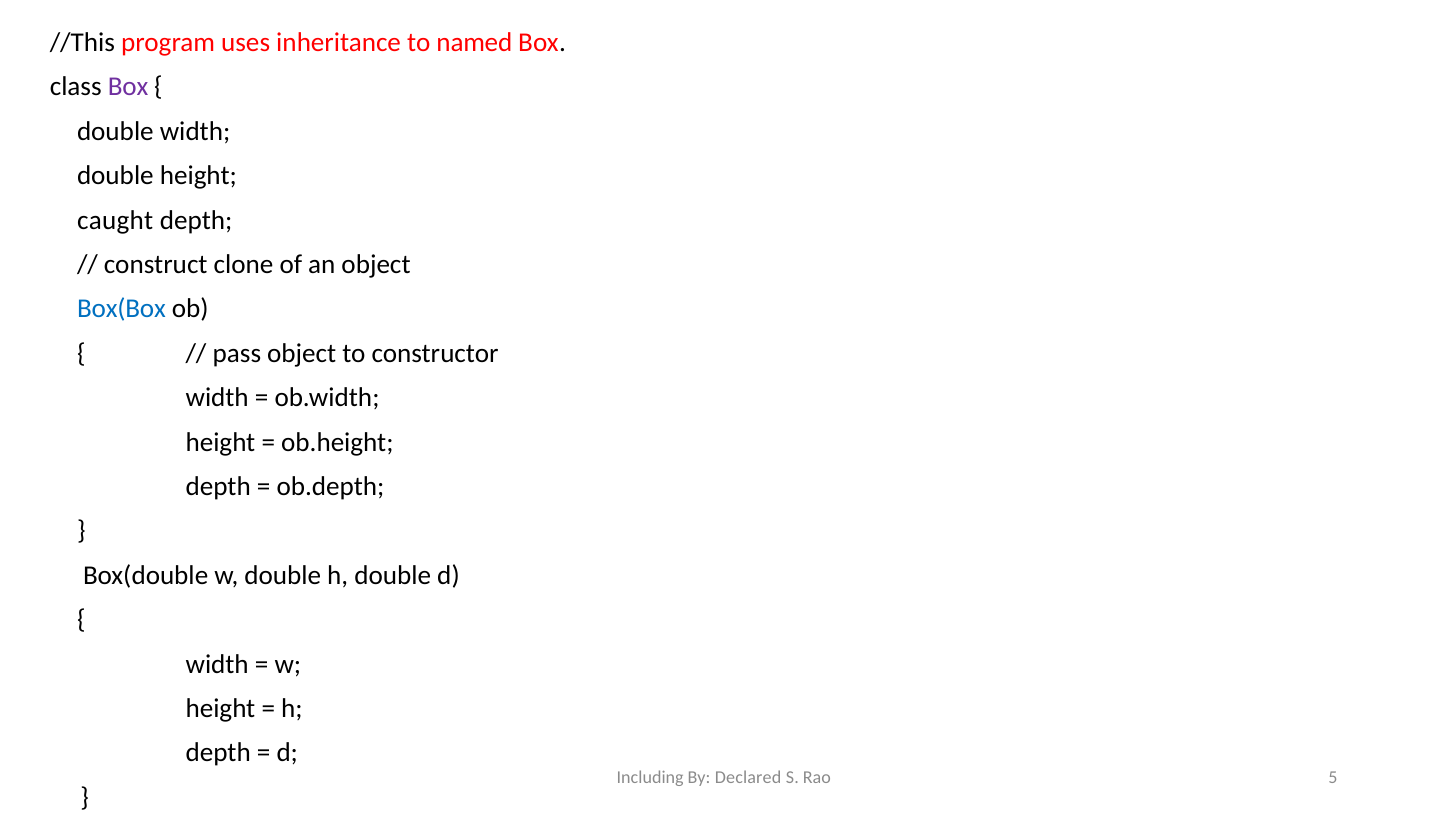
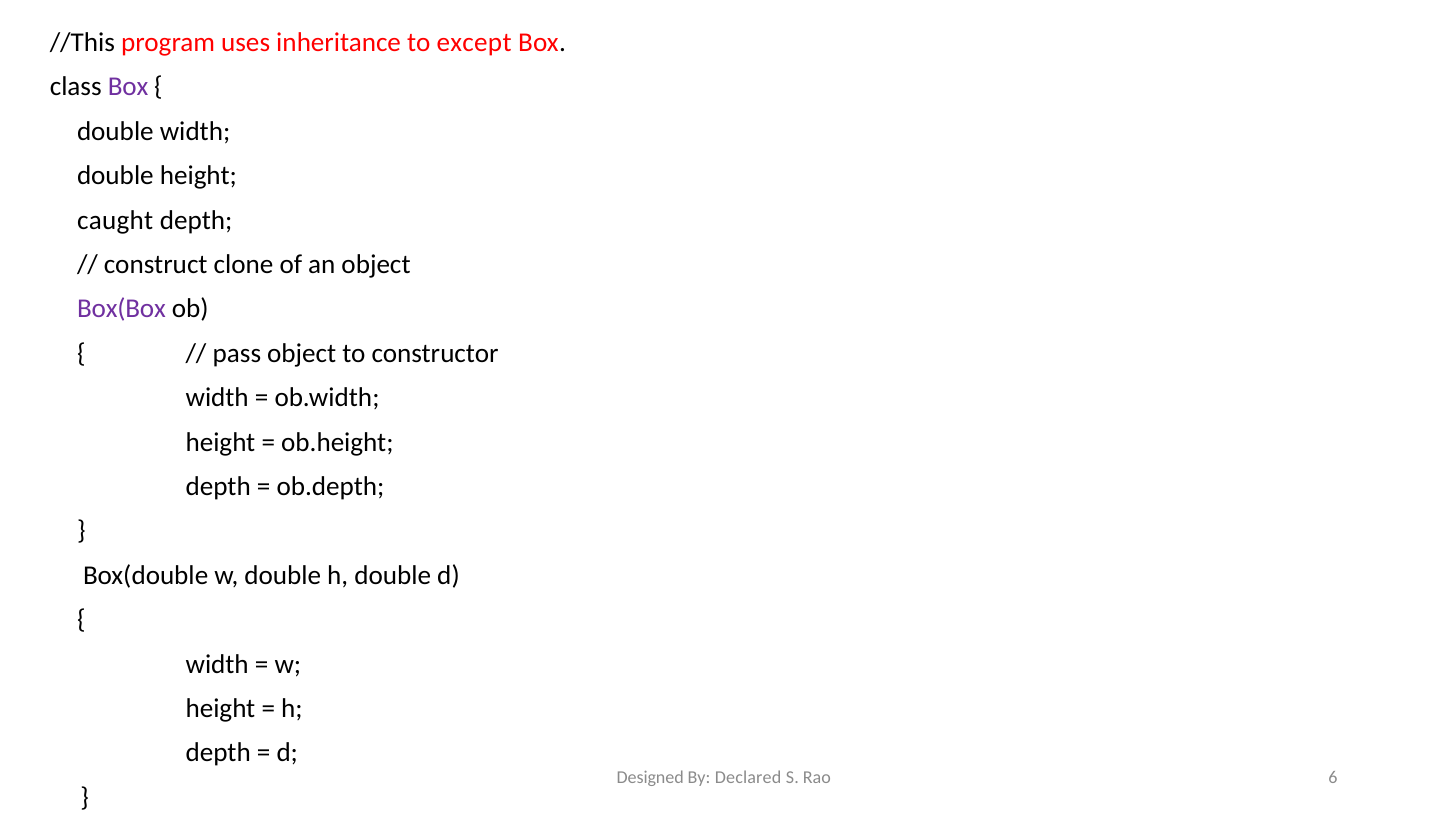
named: named -> except (474, 43)
Box(Box colour: blue -> purple (121, 309)
Including: Including -> Designed (650, 778)
5: 5 -> 6 (1333, 778)
